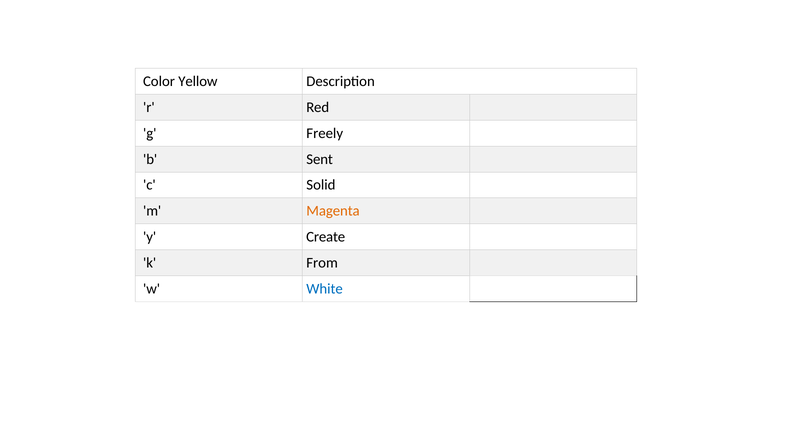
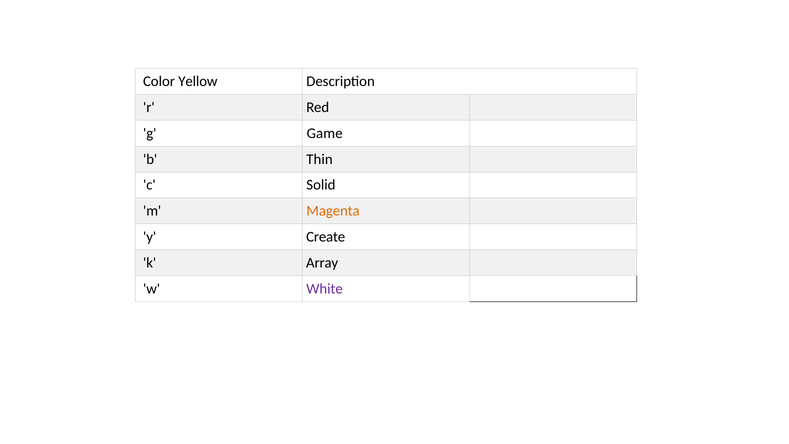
Freely: Freely -> Game (325, 133)
Sent: Sent -> Thin (320, 159)
From: From -> Array (322, 263)
White colour: blue -> purple (325, 289)
